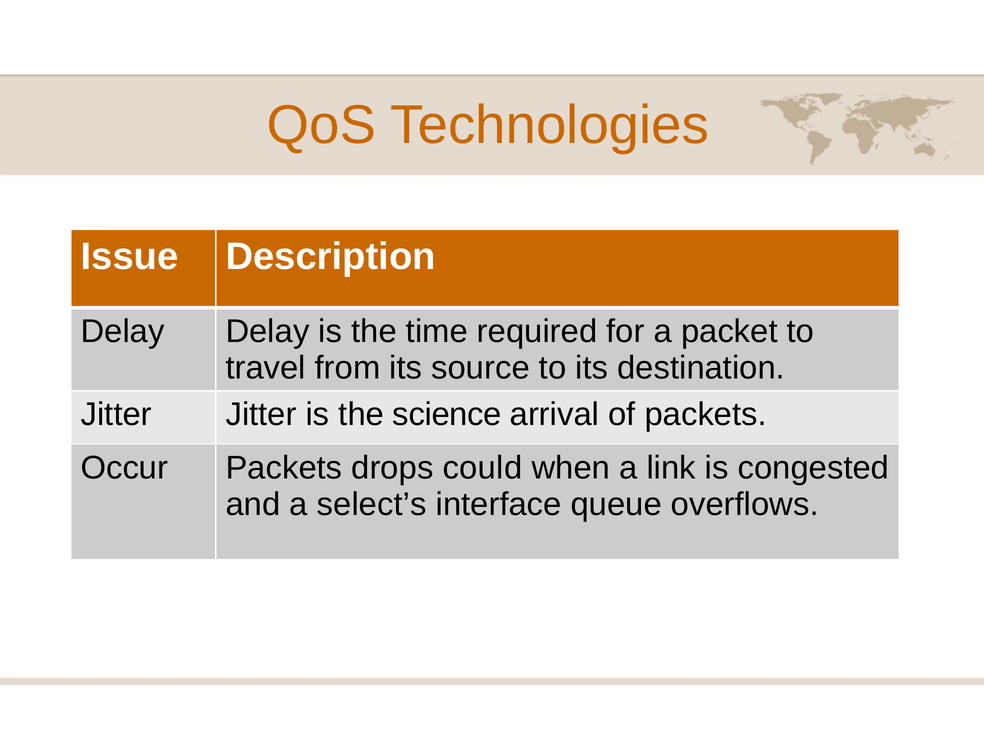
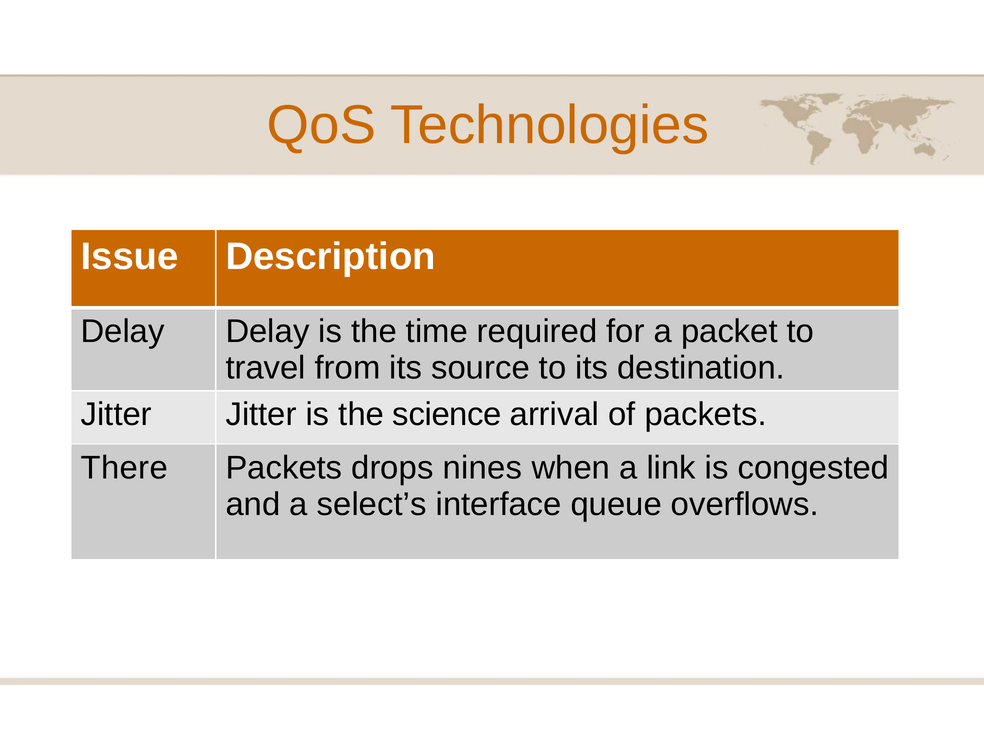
Occur: Occur -> There (124, 468)
could: could -> nines (482, 468)
